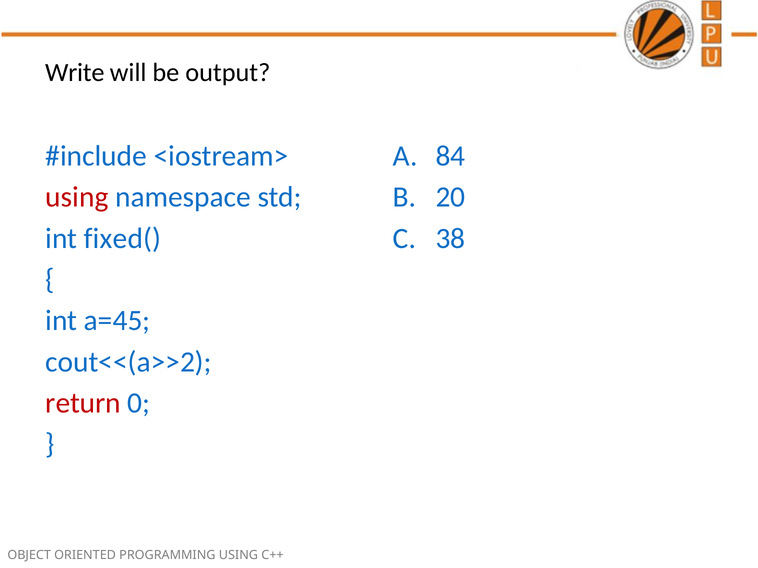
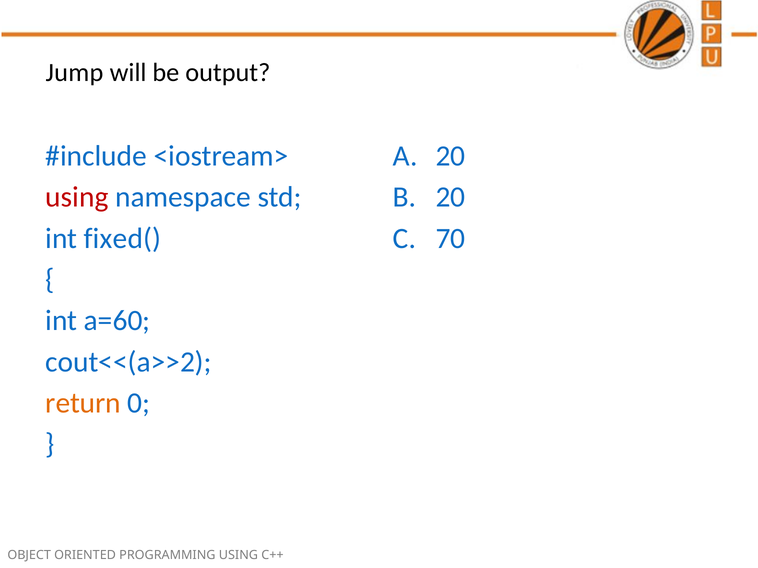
Write: Write -> Jump (74, 73)
84: 84 -> 20 (450, 156)
38: 38 -> 70 (450, 239)
a=45: a=45 -> a=60 (117, 321)
return colour: red -> orange (83, 403)
